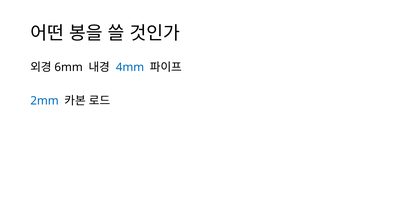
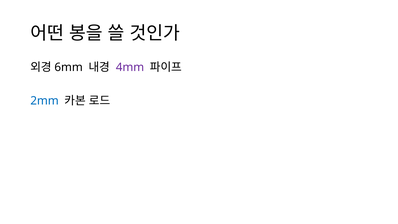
4mm colour: blue -> purple (130, 67)
